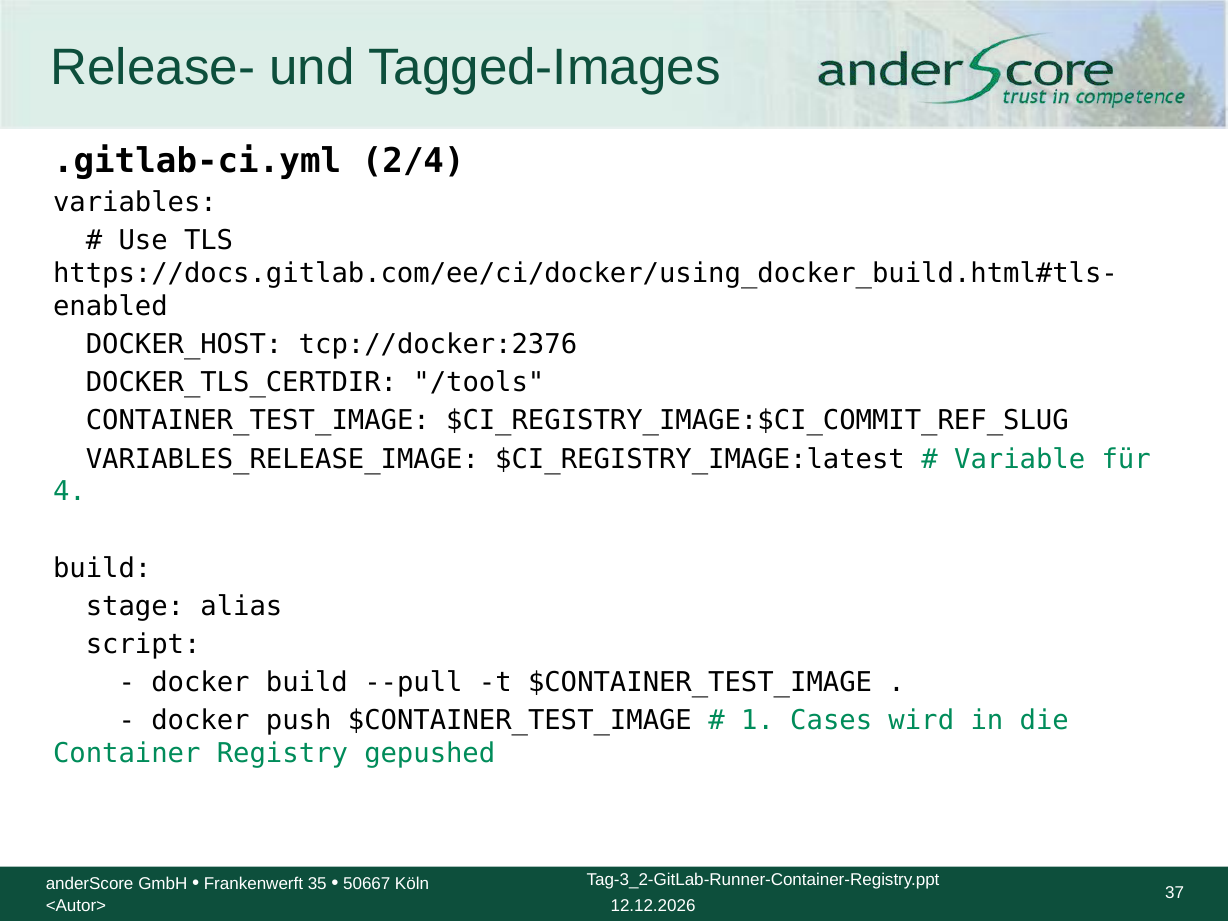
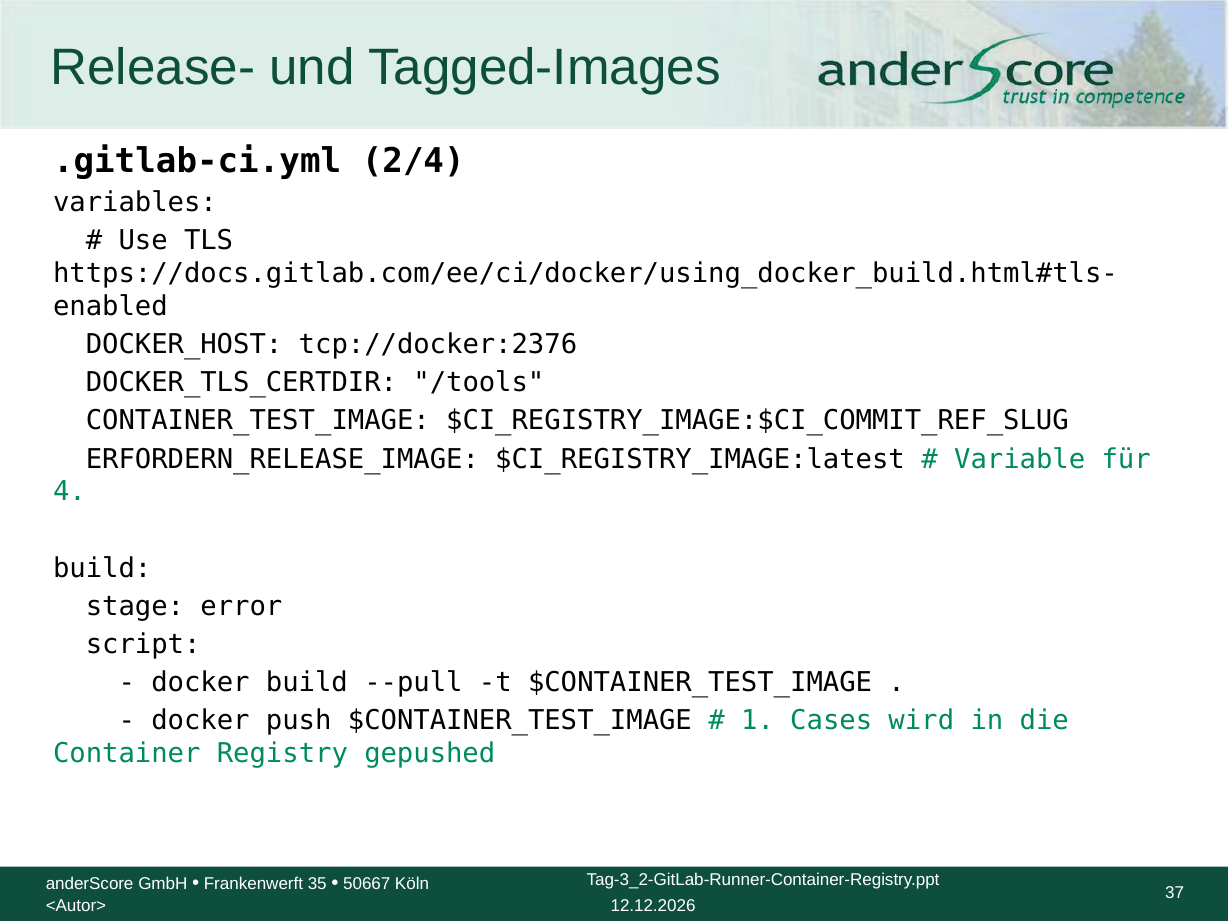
VARIABLES_RELEASE_IMAGE: VARIABLES_RELEASE_IMAGE -> ERFORDERN_RELEASE_IMAGE (282, 459)
alias: alias -> error (241, 606)
